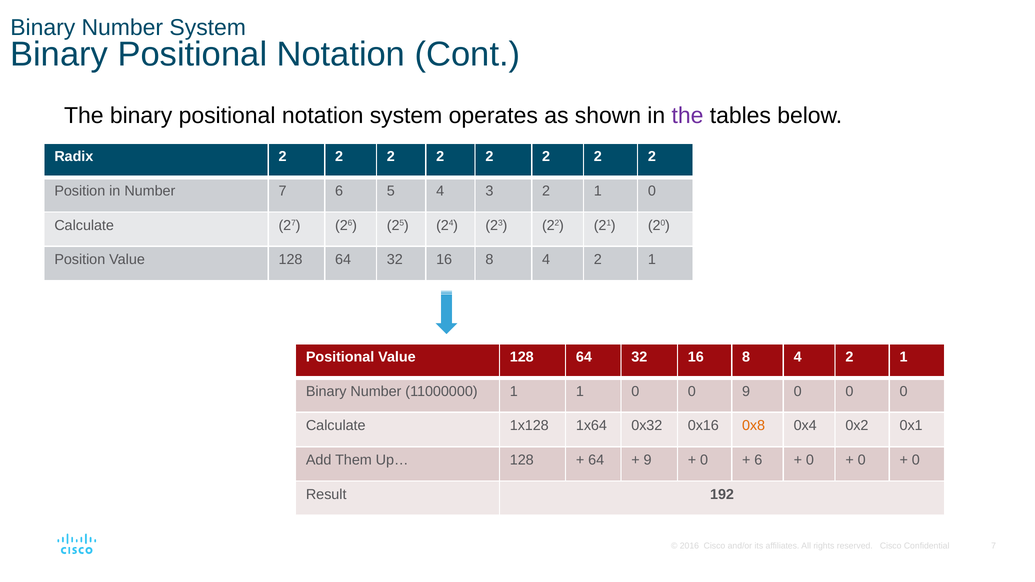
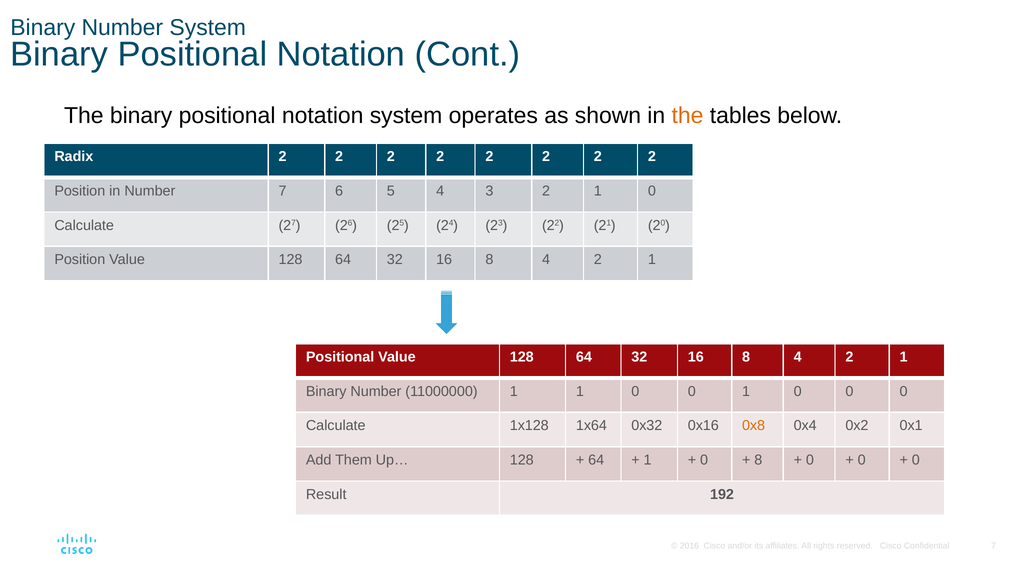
the colour: purple -> orange (688, 116)
0 9: 9 -> 1 (746, 392)
9: 9 -> 1 (648, 460)
6: 6 -> 8 (758, 460)
